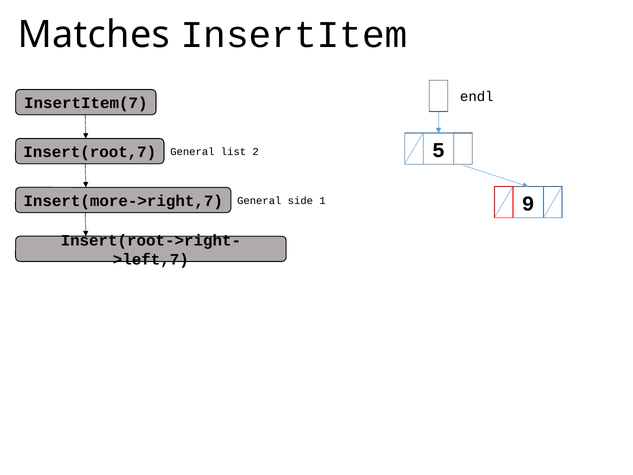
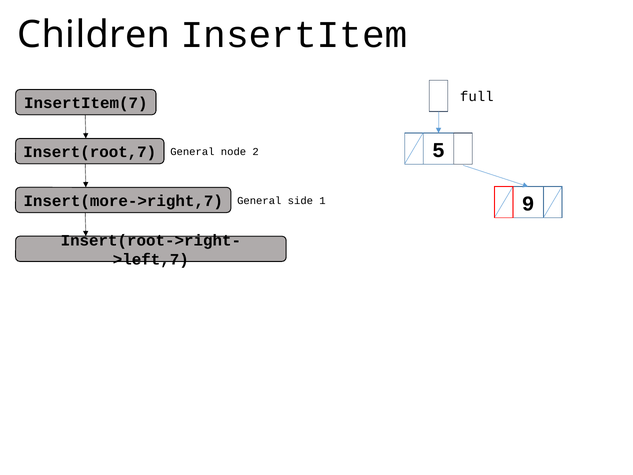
Matches: Matches -> Children (94, 35)
endl: endl -> full (477, 96)
list: list -> node (234, 152)
